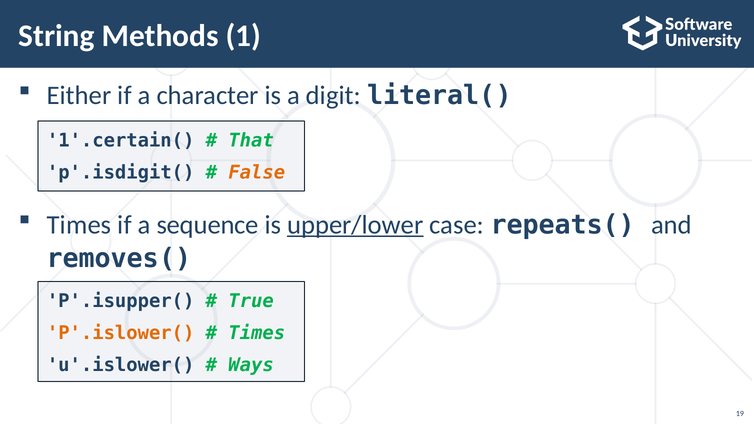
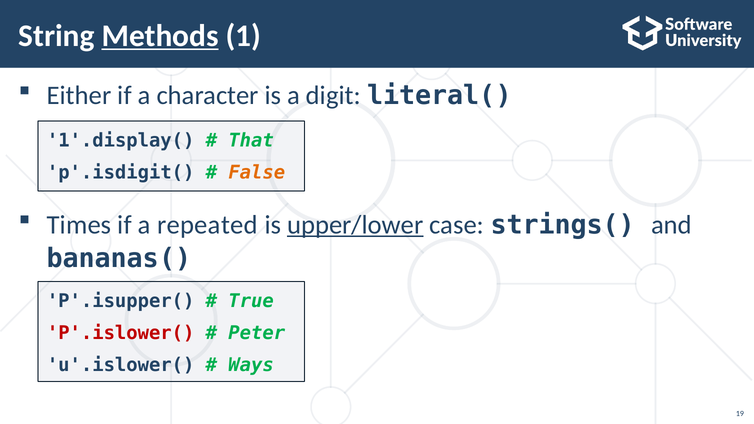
Methods underline: none -> present (160, 36)
1'.certain(: 1'.certain( -> 1'.display( (121, 140)
sequence: sequence -> repeated (207, 225)
repeats(: repeats( -> strings( (563, 225)
removes(: removes( -> bananas( (119, 258)
P'.islower( colour: orange -> red (121, 333)
Times: Times -> Peter (257, 333)
